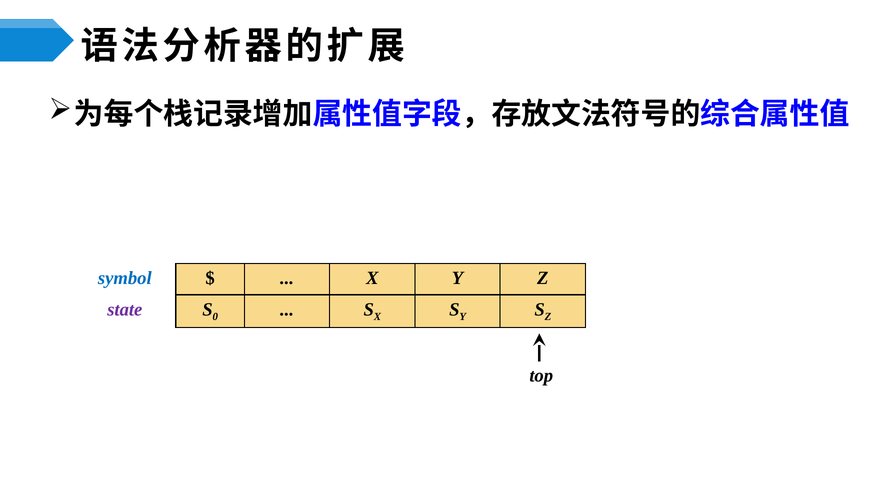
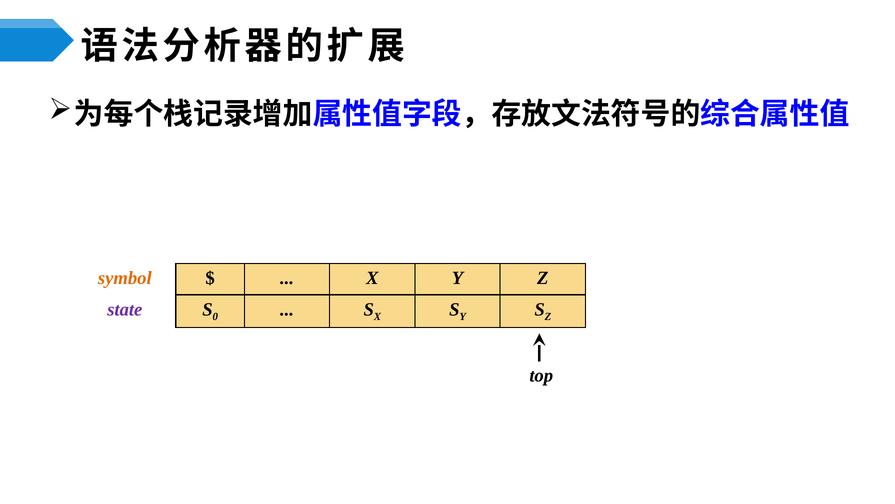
symbol colour: blue -> orange (125, 278)
